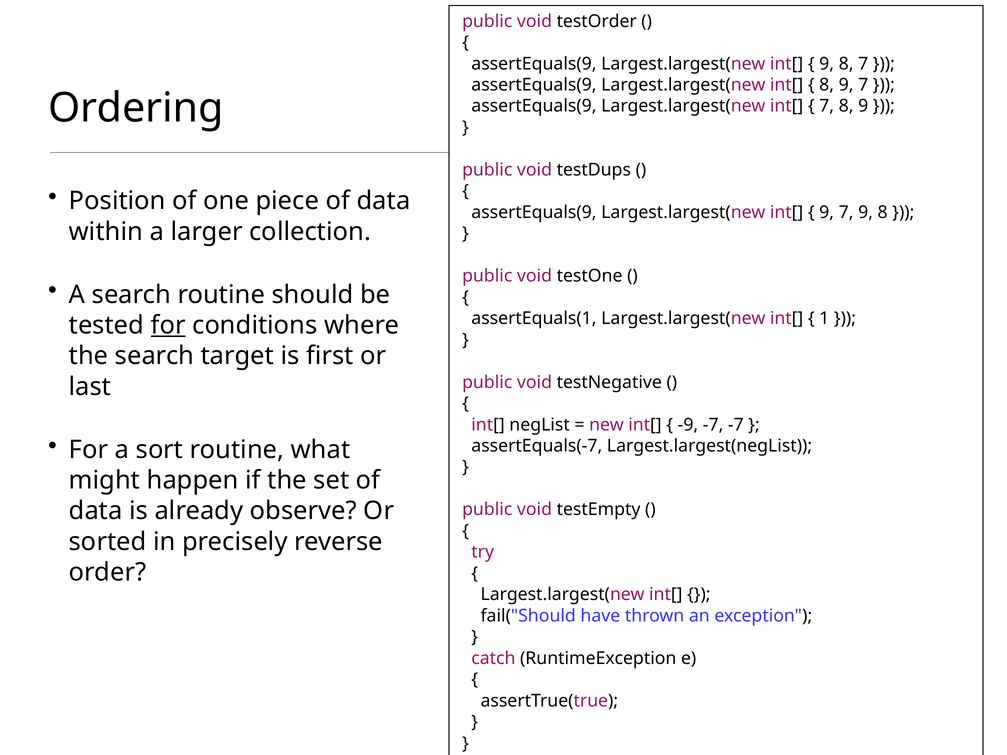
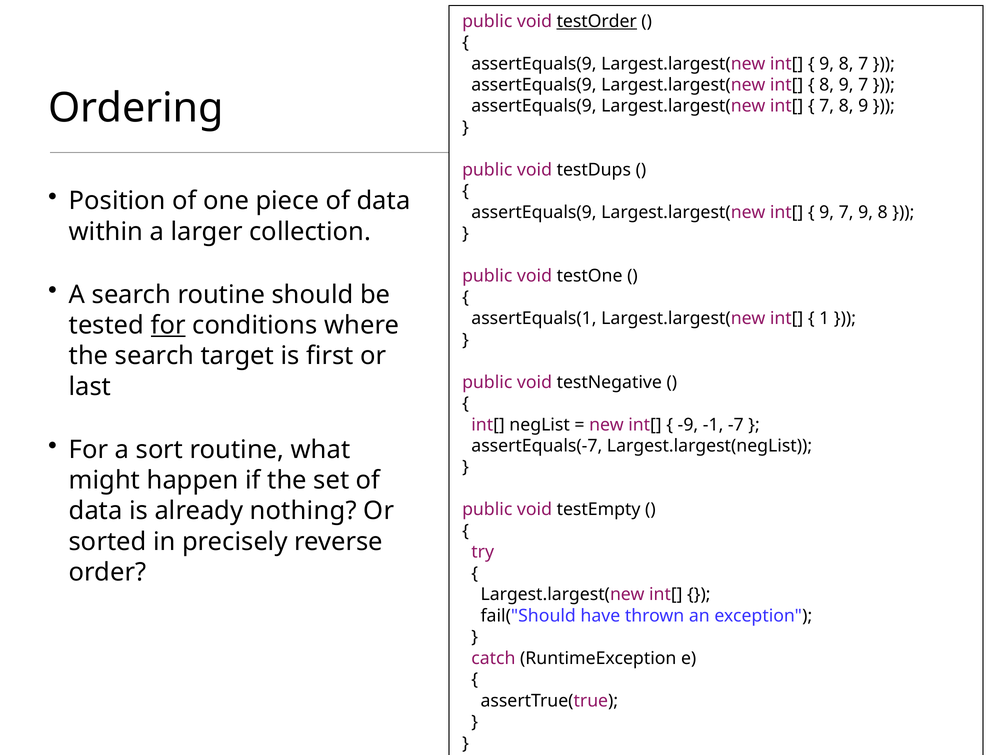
testOrder underline: none -> present (597, 21)
-9 -7: -7 -> -1 (713, 425)
observe: observe -> nothing (303, 511)
